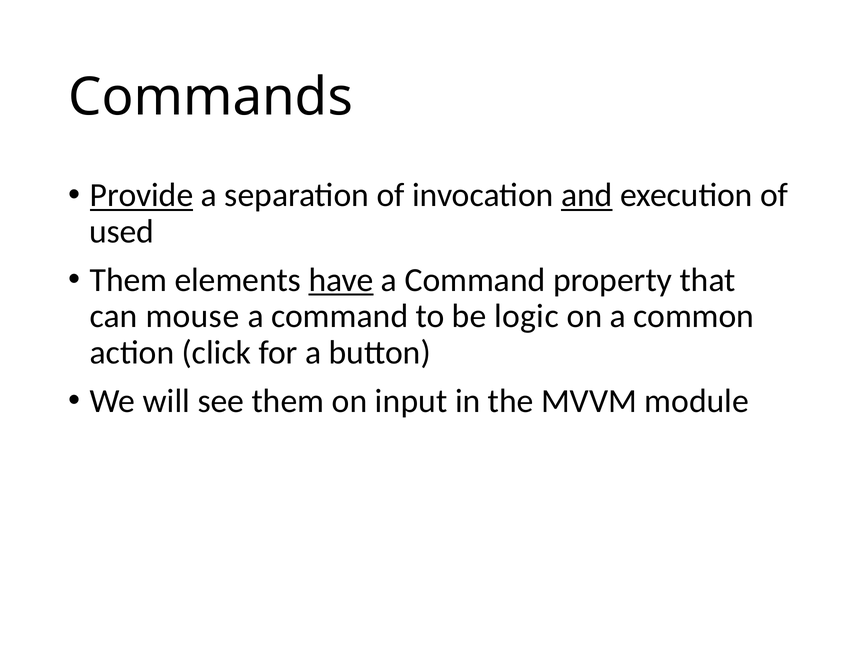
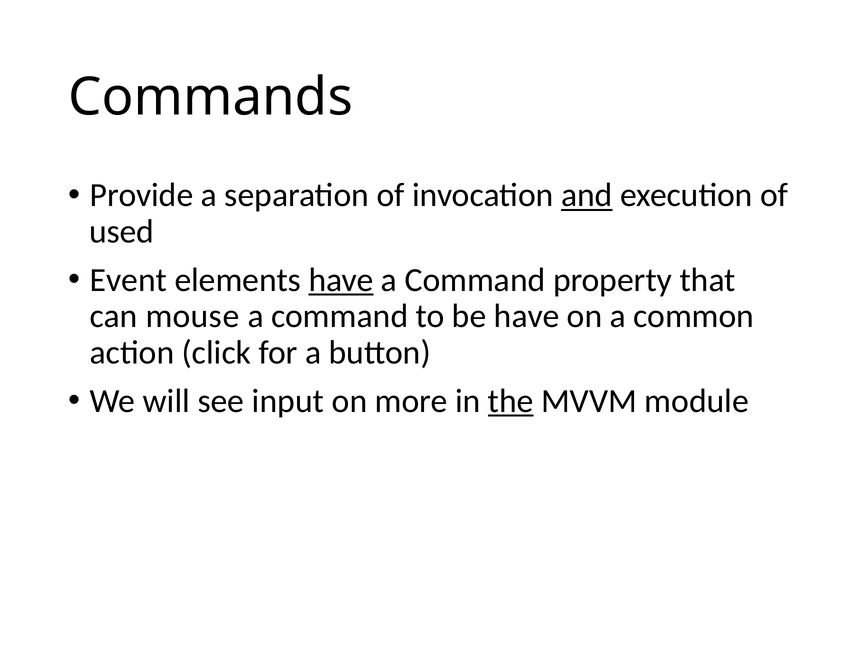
Provide underline: present -> none (142, 195)
Them: Them -> Event (128, 280)
be logic: logic -> have (527, 316)
see them: them -> input (288, 401)
input: input -> more (411, 401)
the underline: none -> present (511, 401)
